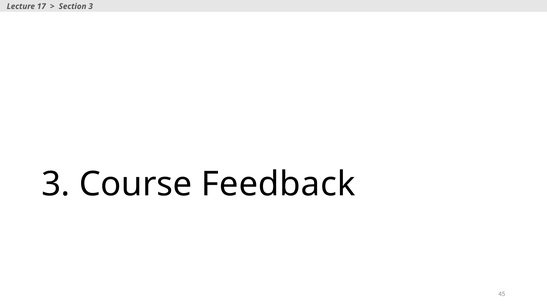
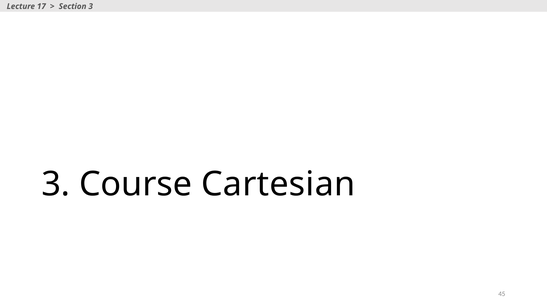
Feedback: Feedback -> Cartesian (278, 184)
